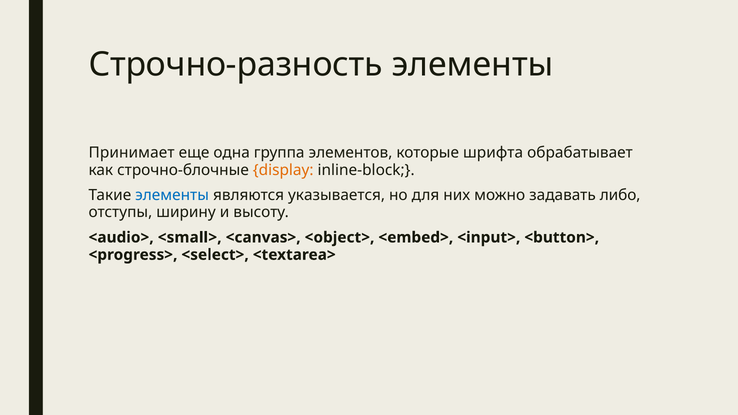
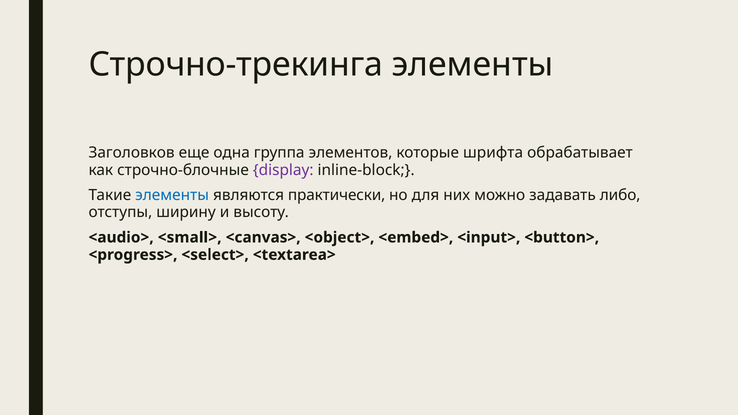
Строчно-разность: Строчно-разность -> Строчно-трекинга (236, 65)
Принимает: Принимает -> Заголовков (132, 153)
display colour: orange -> purple (283, 170)
указывается: указывается -> практически (337, 195)
